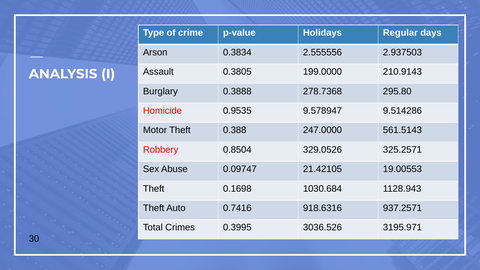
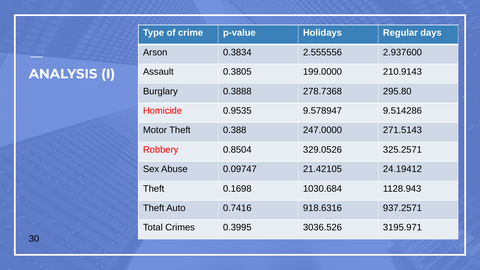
2.937503: 2.937503 -> 2.937600 (402, 52)
561.5143: 561.5143 -> 271.5143 (402, 130)
19.00553: 19.00553 -> 24.19412 (402, 169)
